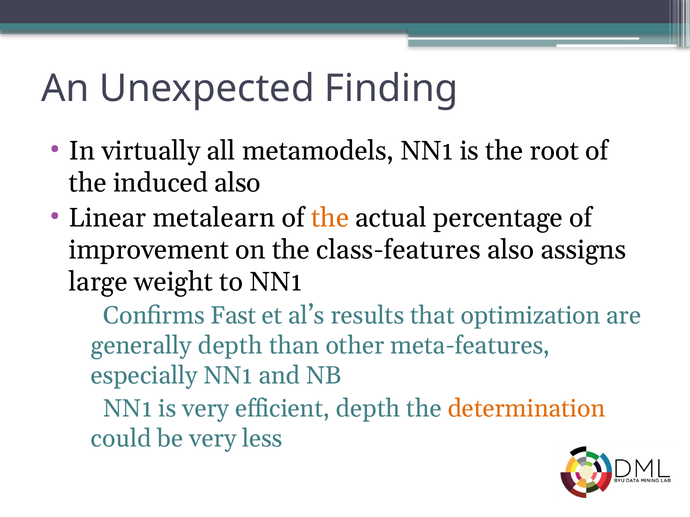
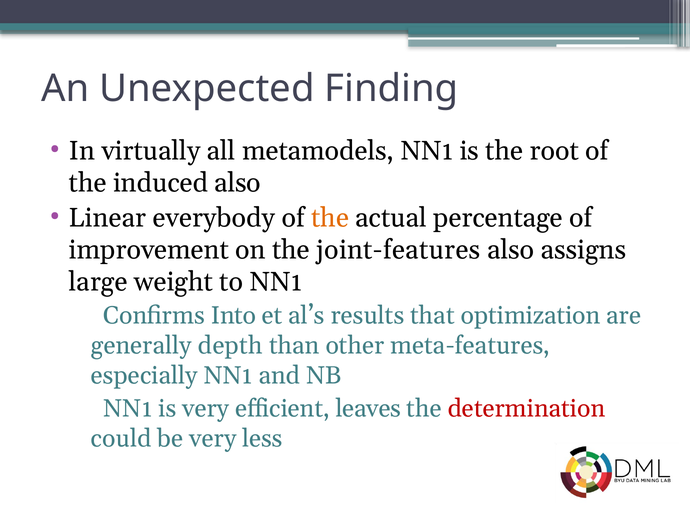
metalearn: metalearn -> everybody (214, 218)
class-features: class-features -> joint-features (398, 250)
Fast: Fast -> Into (233, 316)
efficient depth: depth -> leaves (368, 409)
determination colour: orange -> red (527, 409)
